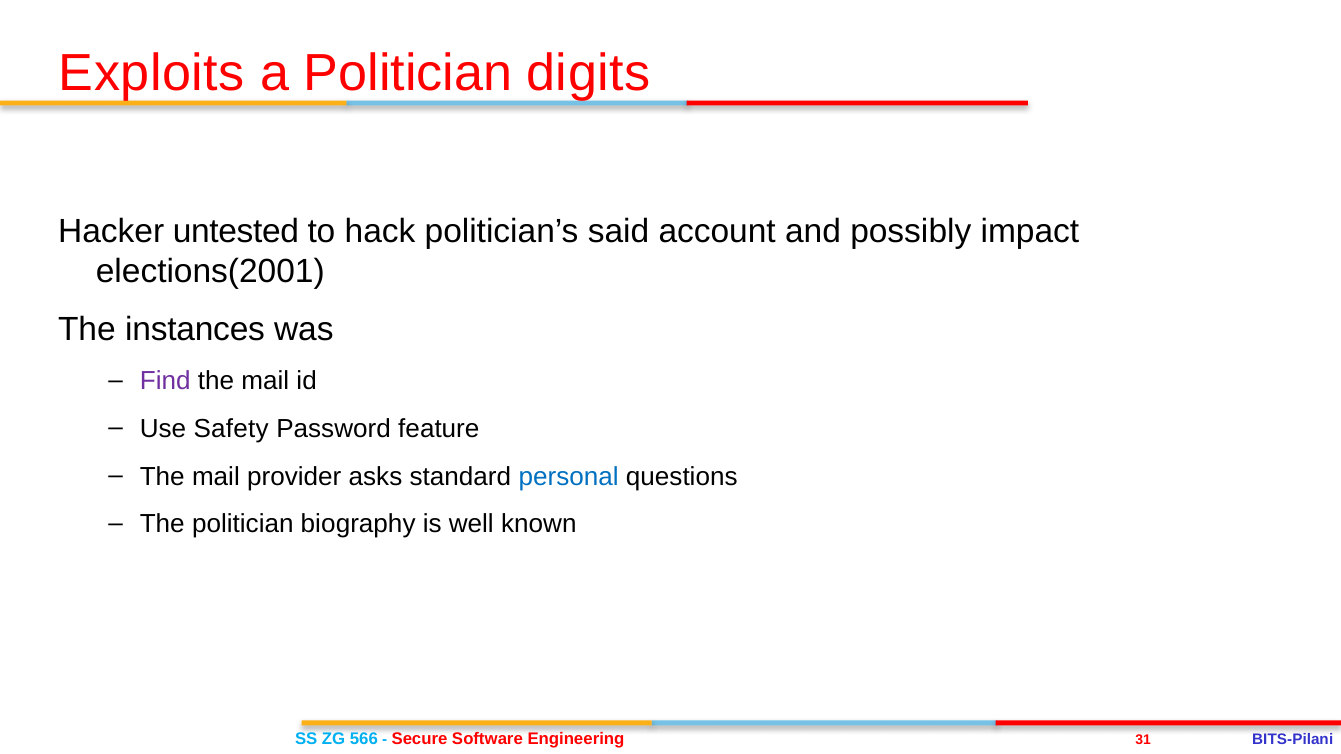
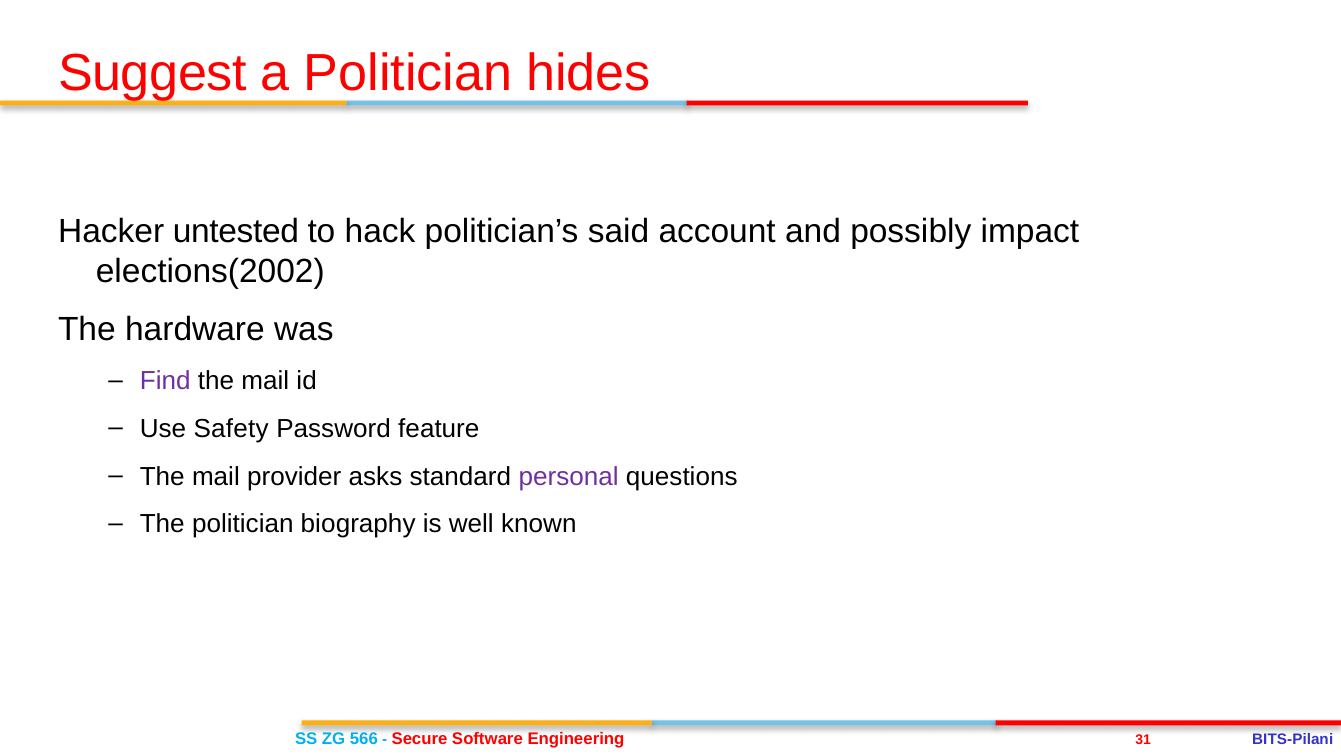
Exploits: Exploits -> Suggest (152, 73)
digits: digits -> hides (589, 73)
elections(2001: elections(2001 -> elections(2002 (210, 271)
instances: instances -> hardware (195, 330)
personal colour: blue -> purple (569, 477)
